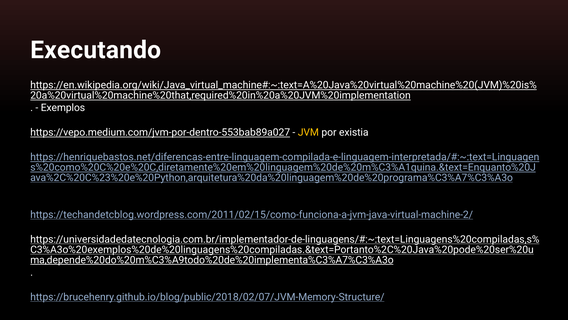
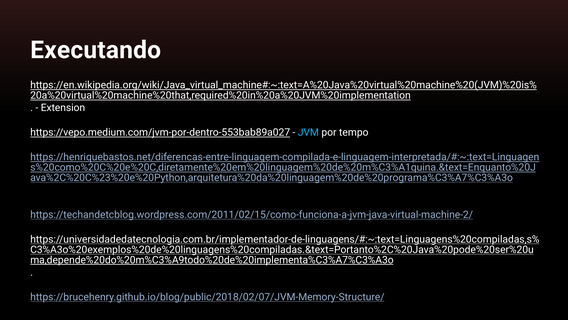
Exemplos: Exemplos -> Extension (63, 108)
JVM colour: yellow -> light blue (308, 132)
existia: existia -> tempo (354, 132)
